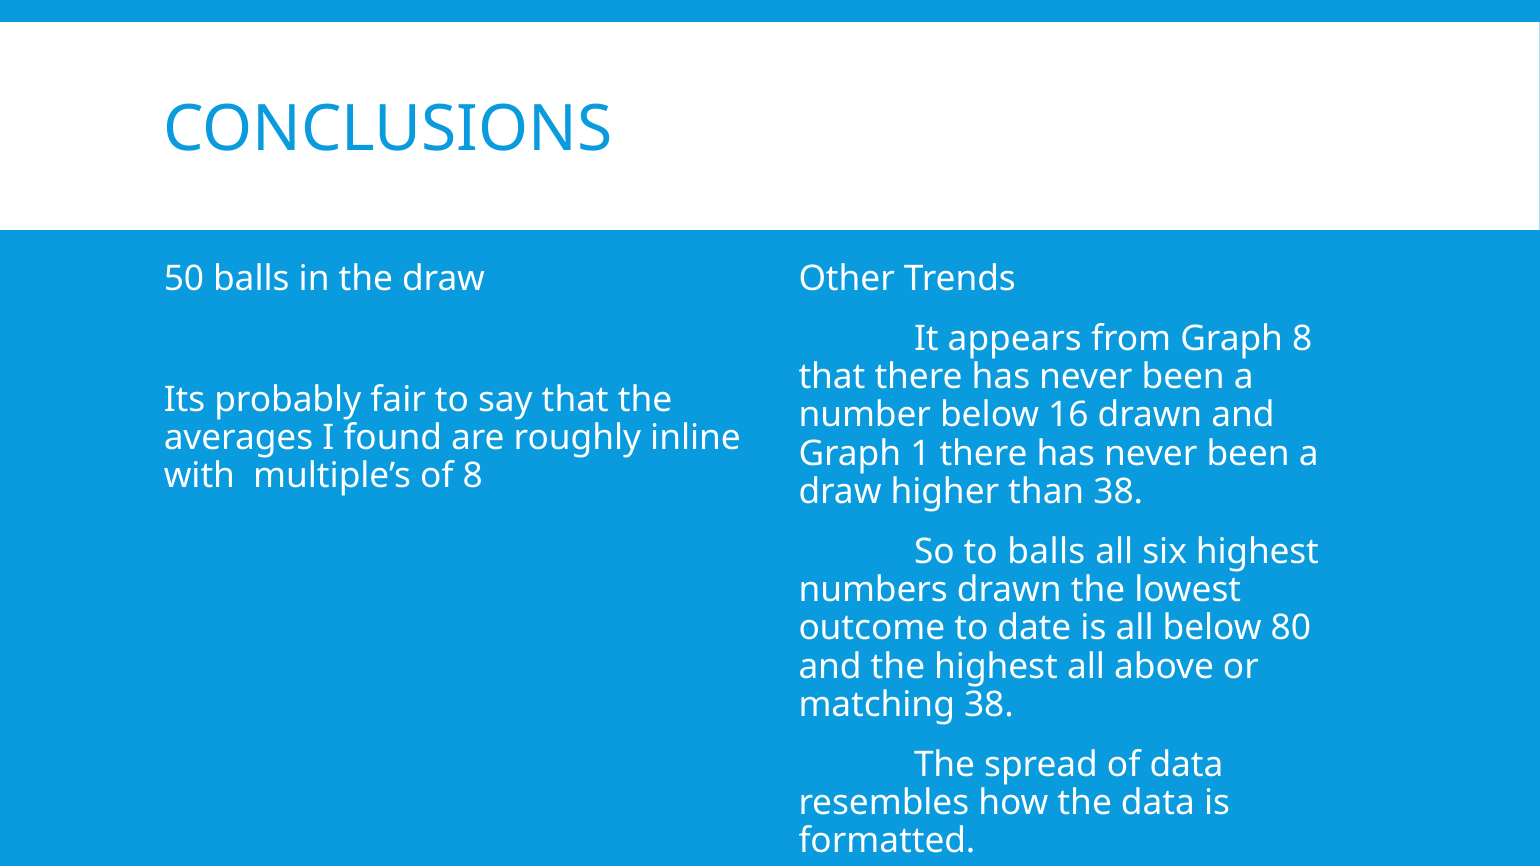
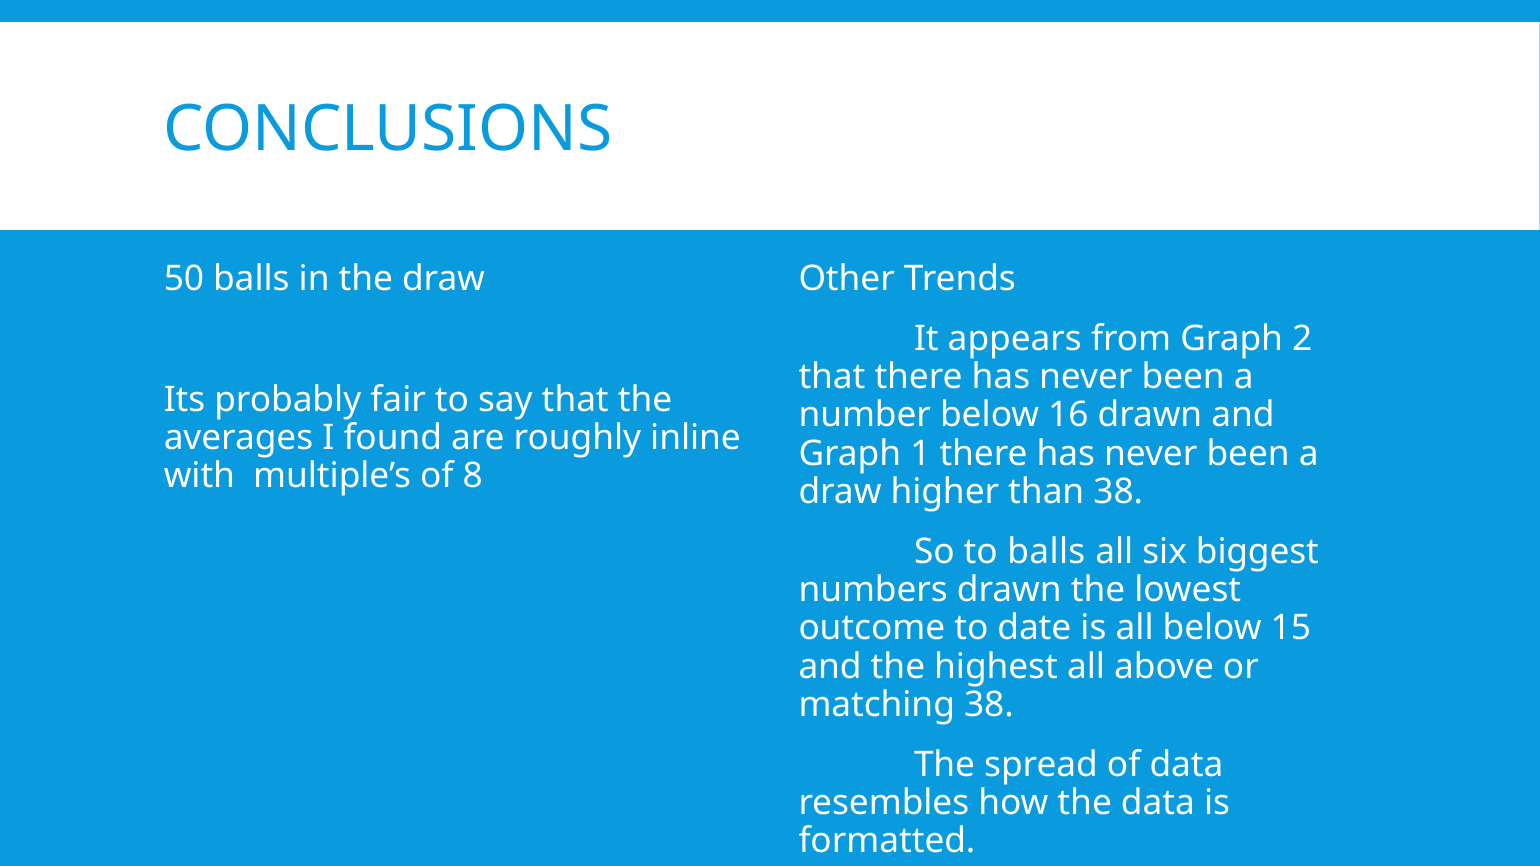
Graph 8: 8 -> 2 (1302, 339)
six highest: highest -> biggest (1257, 552)
80: 80 -> 15 (1291, 628)
